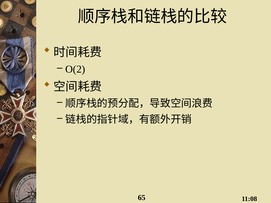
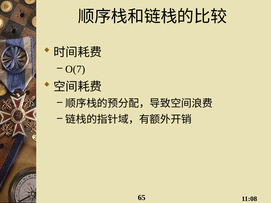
O(2: O(2 -> O(7 (75, 69)
